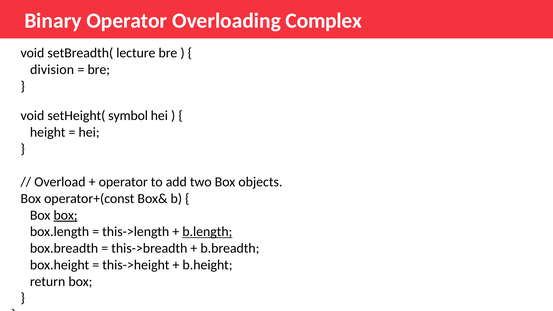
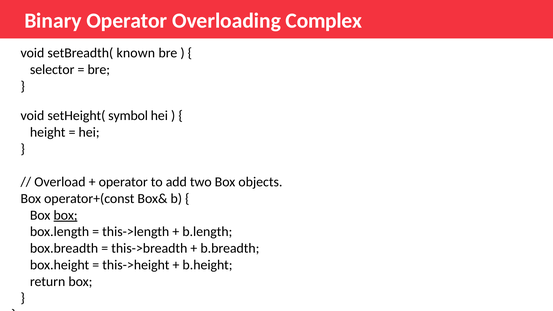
lecture: lecture -> known (136, 53)
division: division -> selector (52, 70)
b.length underline: present -> none (207, 232)
